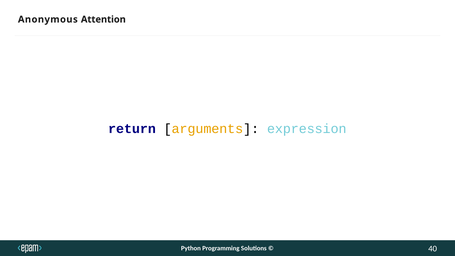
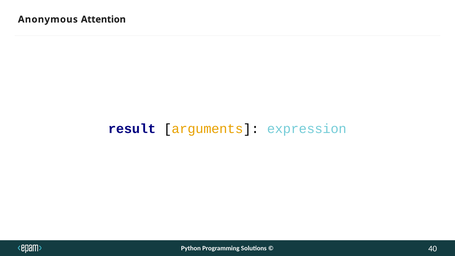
return: return -> result (132, 129)
